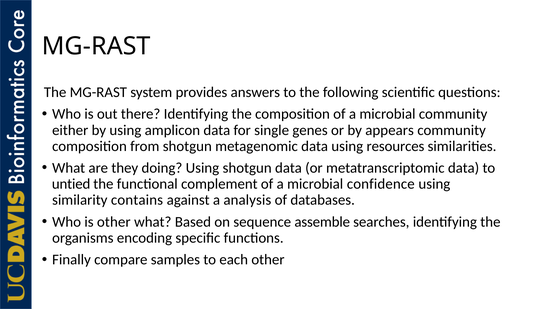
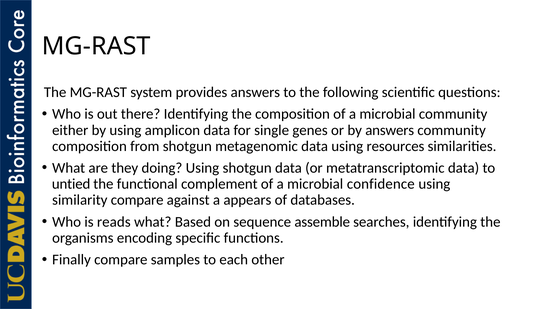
by appears: appears -> answers (390, 130)
similarity contains: contains -> compare (137, 200)
analysis: analysis -> appears (247, 200)
is other: other -> reads (114, 222)
